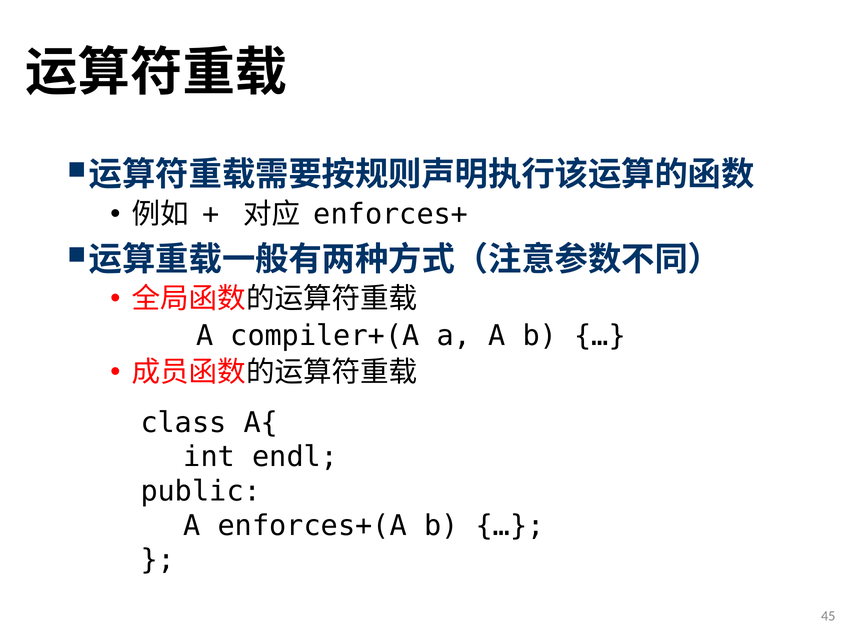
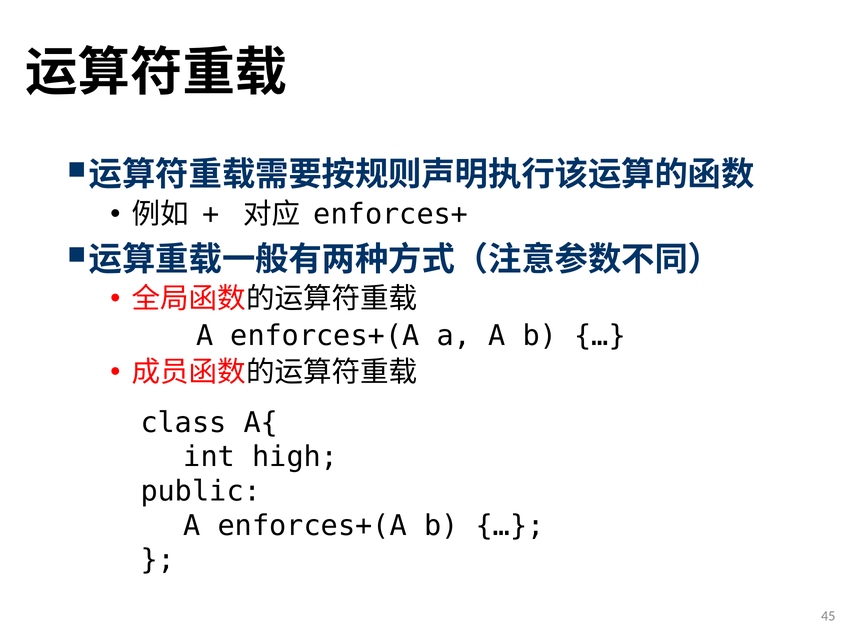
compiler+(A: compiler+(A -> enforces+(A (325, 336)
endl: endl -> high (295, 457)
